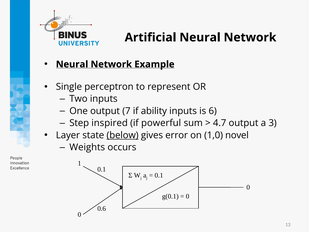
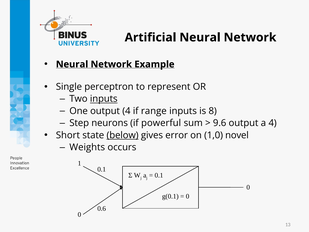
inputs underline: none -> present (104, 99)
output 7: 7 -> 4 (126, 111)
ability: ability -> range (154, 111)
6: 6 -> 8 (213, 111)
inspired: inspired -> neurons (110, 123)
4.7: 4.7 -> 9.6 (220, 123)
a 3: 3 -> 4 (273, 123)
Layer: Layer -> Short (68, 135)
